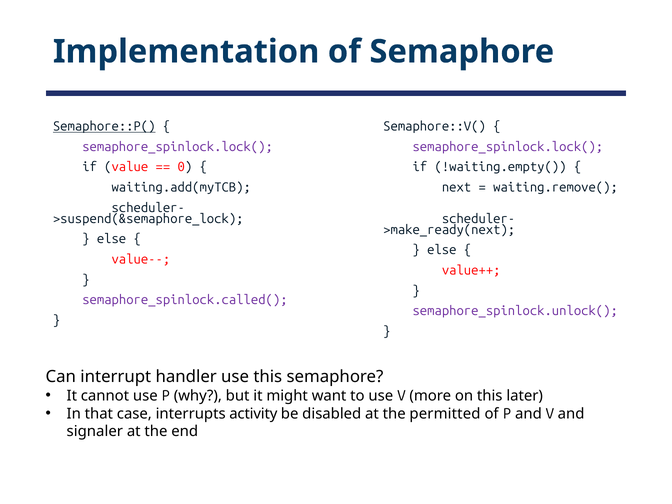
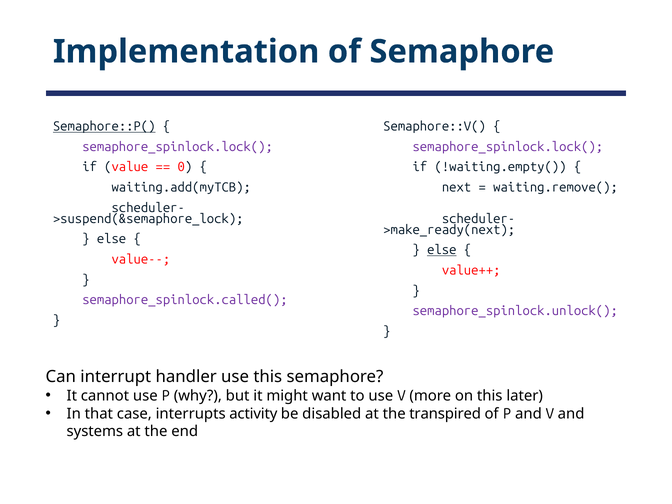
else underline: none -> present (442, 250)
permitted: permitted -> transpired (445, 414)
signaler: signaler -> systems (95, 432)
